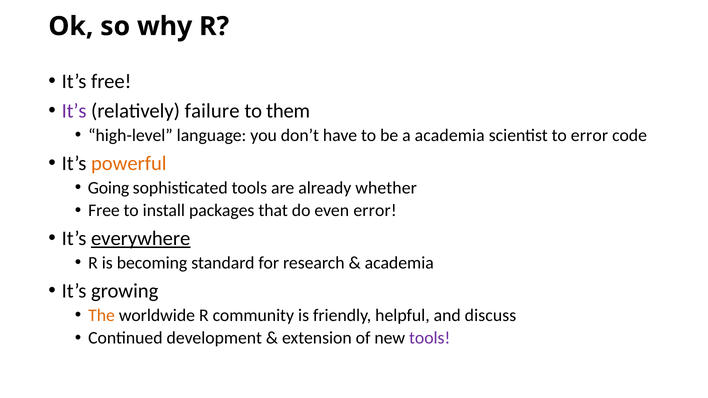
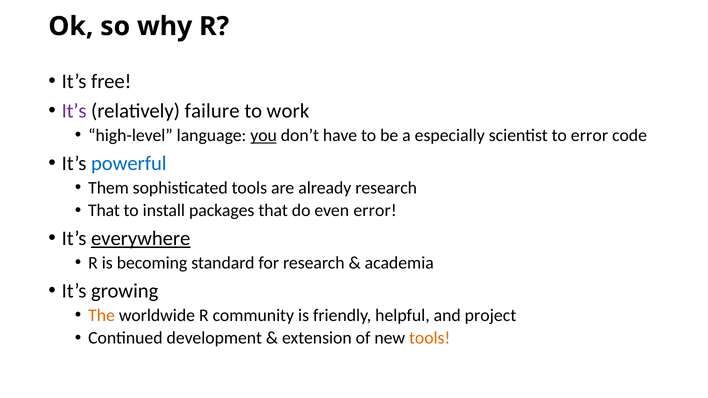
them: them -> work (288, 111)
you underline: none -> present (264, 135)
a academia: academia -> especially (450, 135)
powerful colour: orange -> blue (129, 163)
Going: Going -> Them (109, 188)
already whether: whether -> research (386, 188)
Free: Free -> That (104, 211)
discuss: discuss -> project (491, 315)
tools colour: purple -> orange (430, 338)
